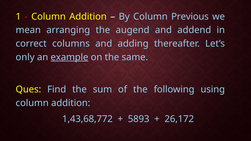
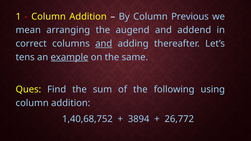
and underline: none -> present (104, 44)
only: only -> tens (25, 57)
1,43,68,772: 1,43,68,772 -> 1,40,68,752 (87, 119)
5893: 5893 -> 3894 (139, 119)
26,172: 26,172 -> 26,772 (179, 119)
